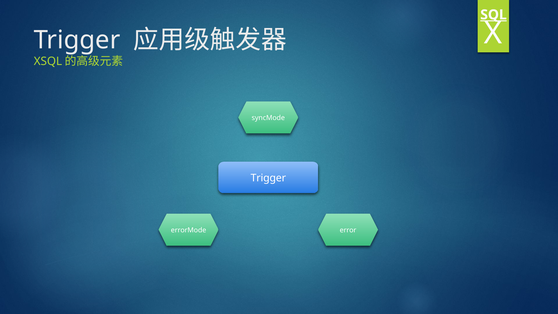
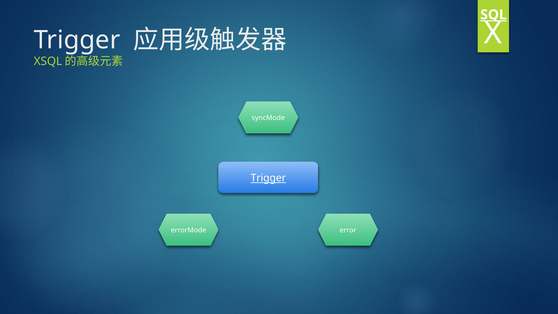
Trigger underline: none -> present (268, 178)
